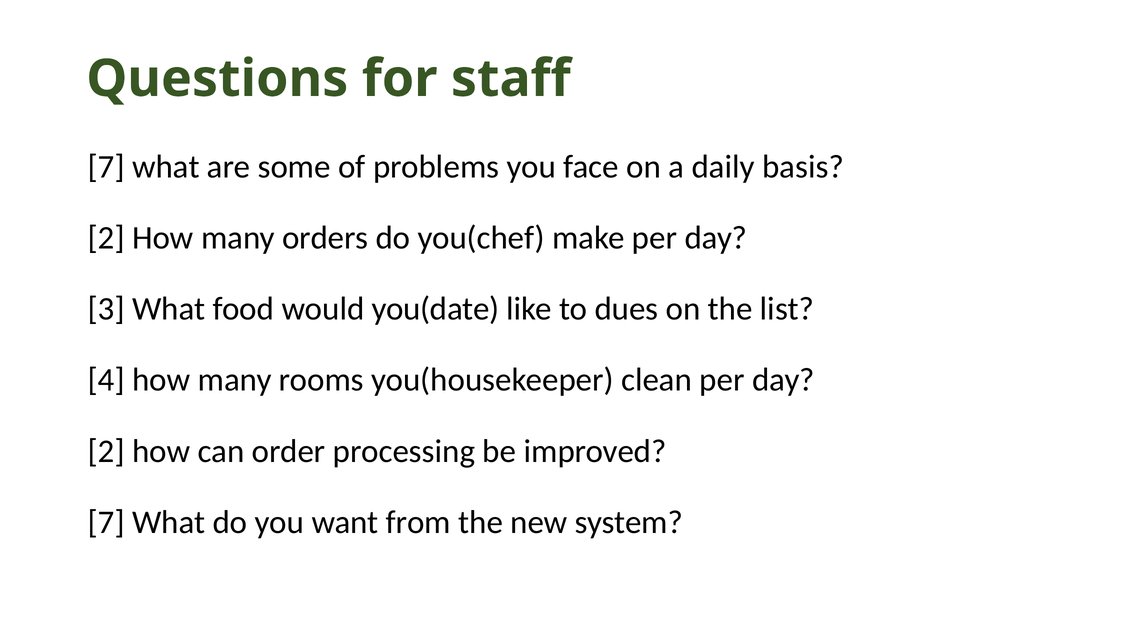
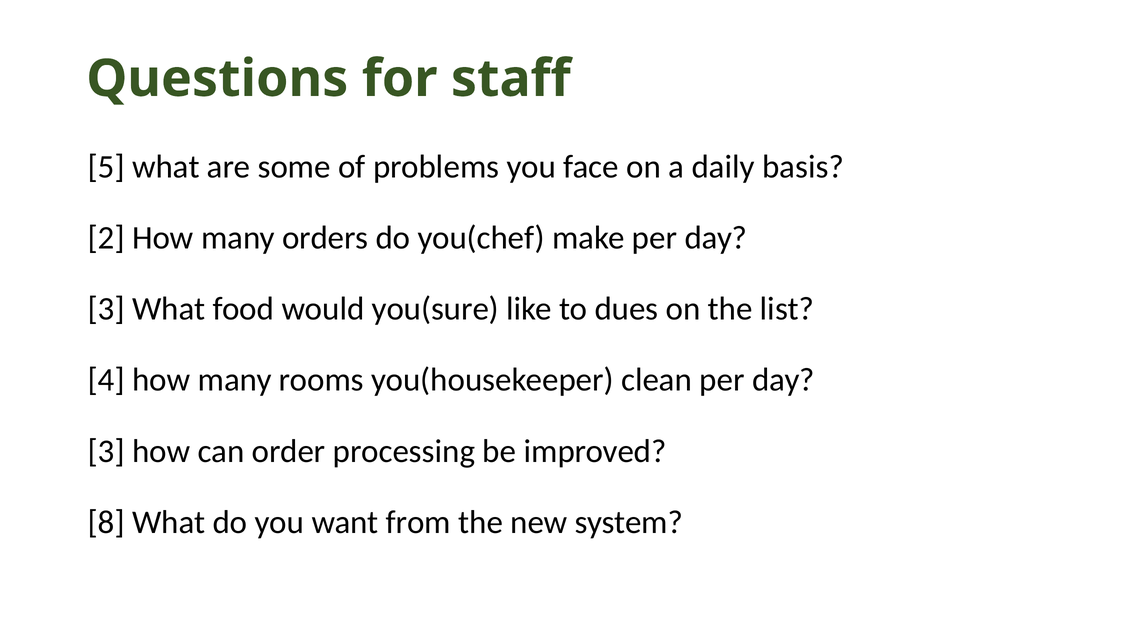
7: 7 -> 5 (106, 167)
you(date: you(date -> you(sure (435, 309)
2: 2 -> 3 (106, 451)
7: 7 -> 8 (106, 522)
